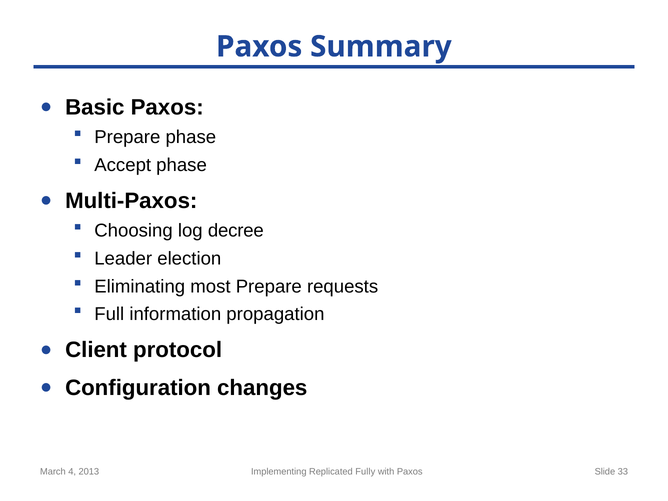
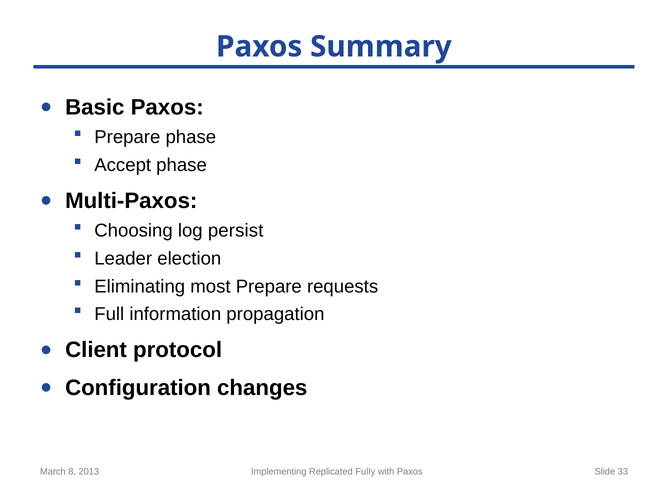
decree: decree -> persist (236, 231)
4: 4 -> 8 (72, 472)
